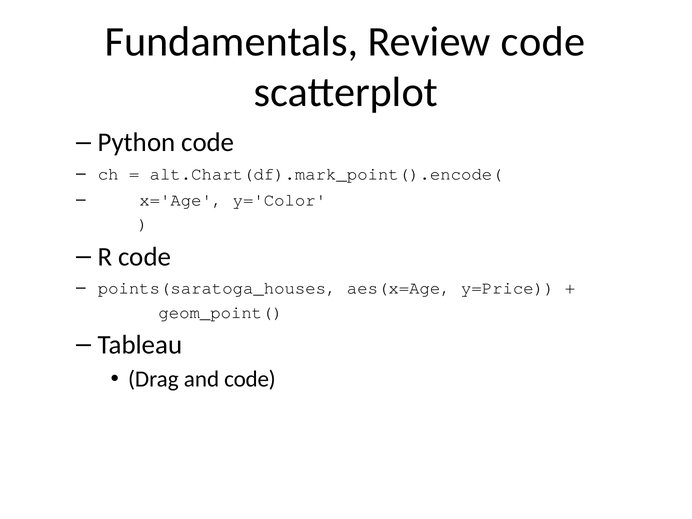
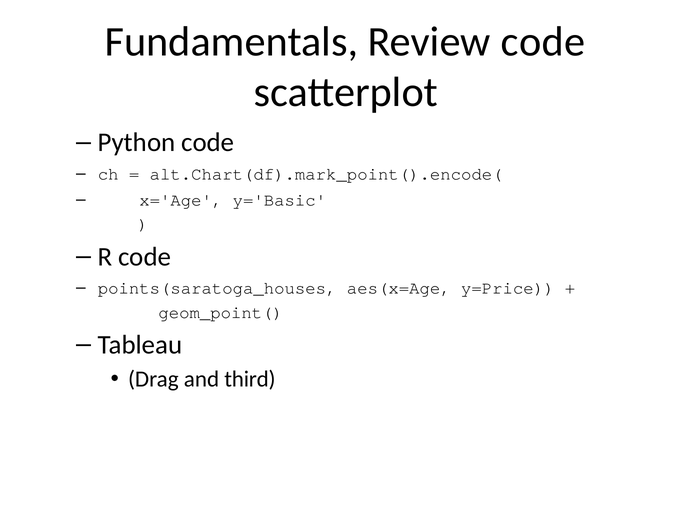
y='Color: y='Color -> y='Basic (279, 200)
and code: code -> third (250, 379)
